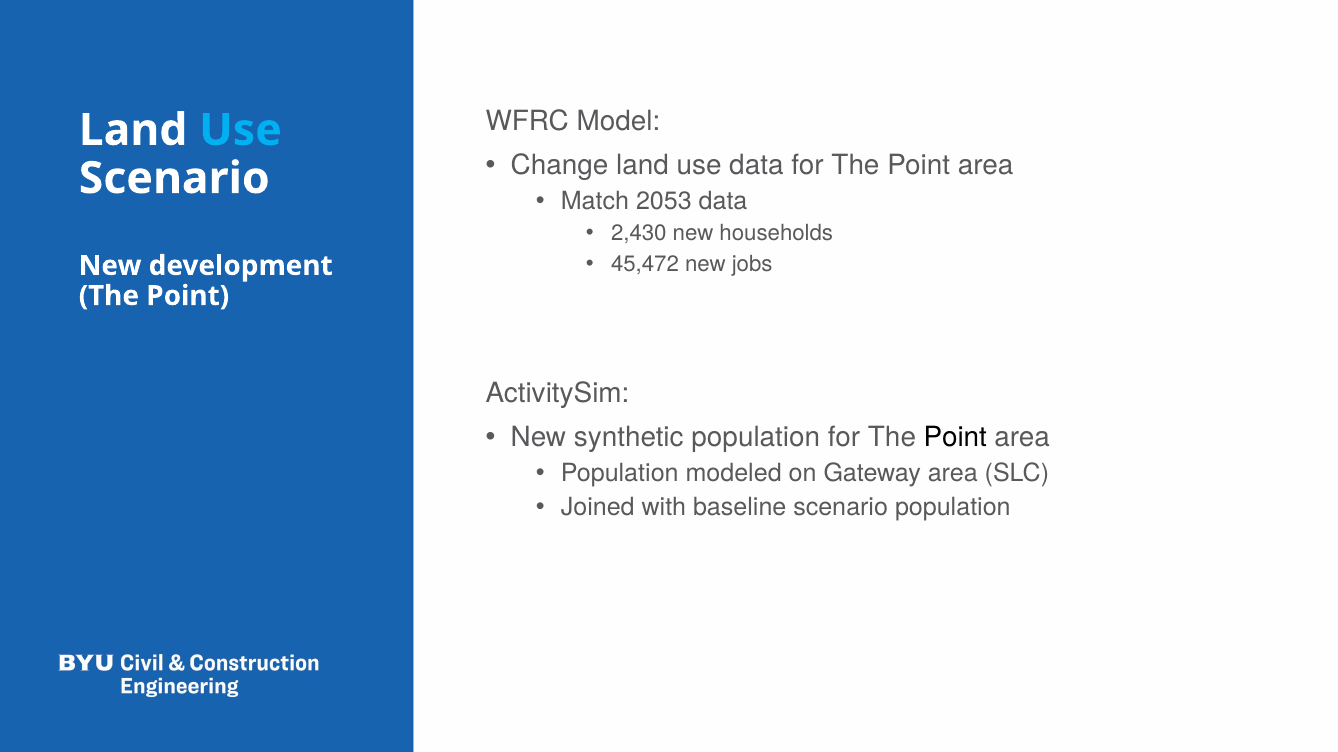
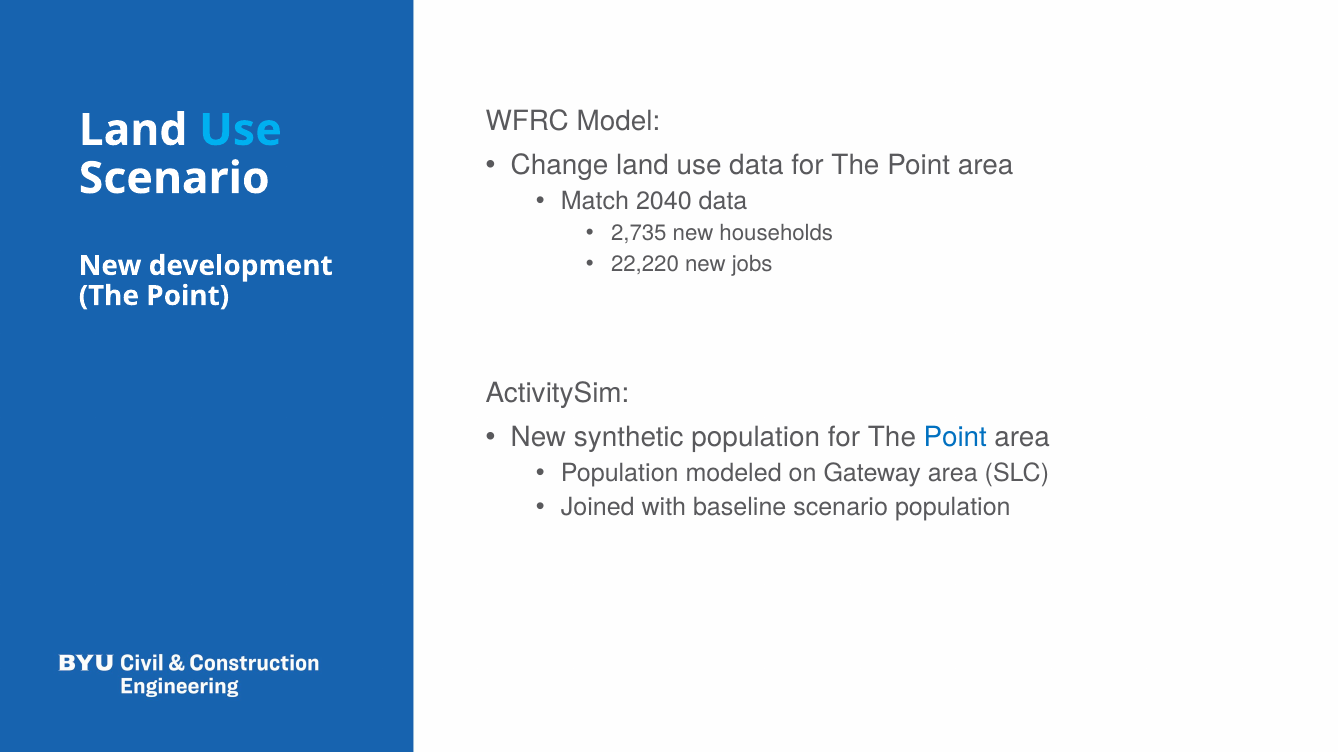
2053: 2053 -> 2040 (664, 201)
2,430: 2,430 -> 2,735 (639, 234)
45,472: 45,472 -> 22,220 (645, 265)
Point colour: black -> blue (955, 438)
